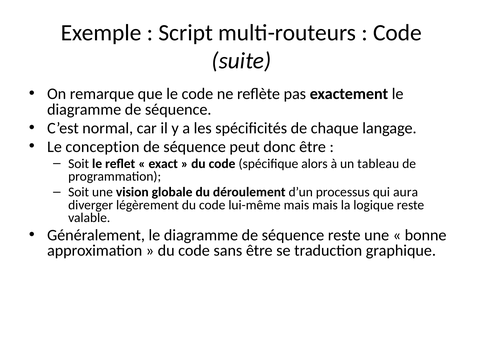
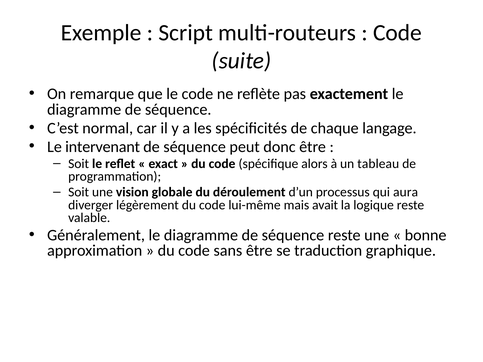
conception: conception -> intervenant (103, 147)
mais mais: mais -> avait (325, 205)
